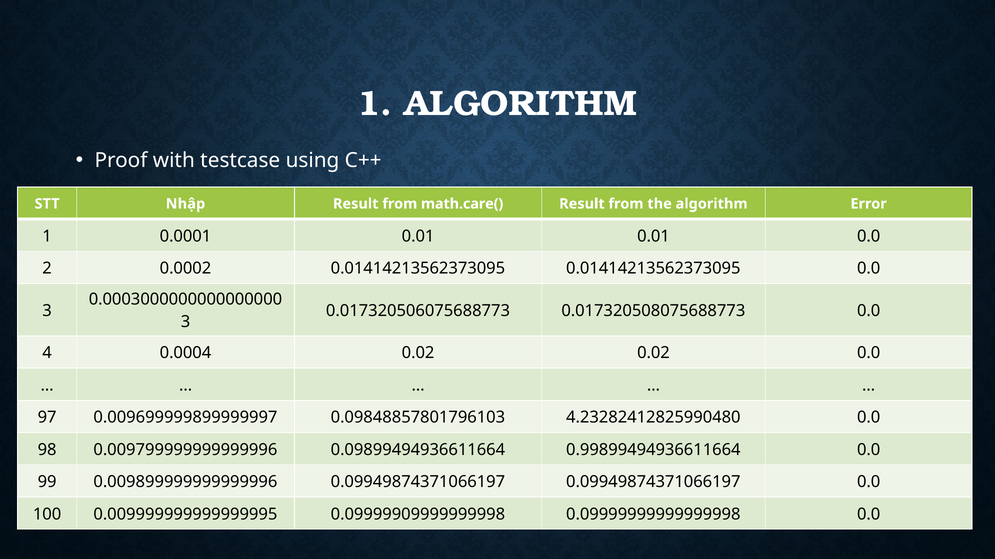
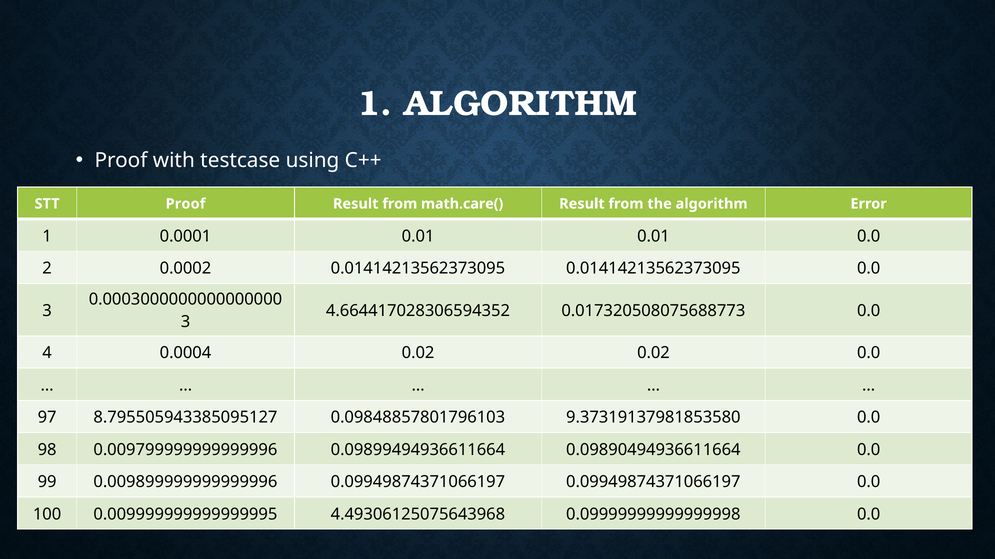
STT Nhập: Nhập -> Proof (185, 204)
0.017320506075688773: 0.017320506075688773 -> 4.664417028306594352 (418, 311)
0.009699999899999997: 0.009699999899999997 -> 8.795505943385095127 (185, 418)
4.23282412825990480: 4.23282412825990480 -> 9.37319137981853580 (653, 418)
0.99899494936611664: 0.99899494936611664 -> 0.09890494936611664 (653, 450)
0.09999909999999998: 0.09999909999999998 -> 4.49306125075643968 (418, 515)
